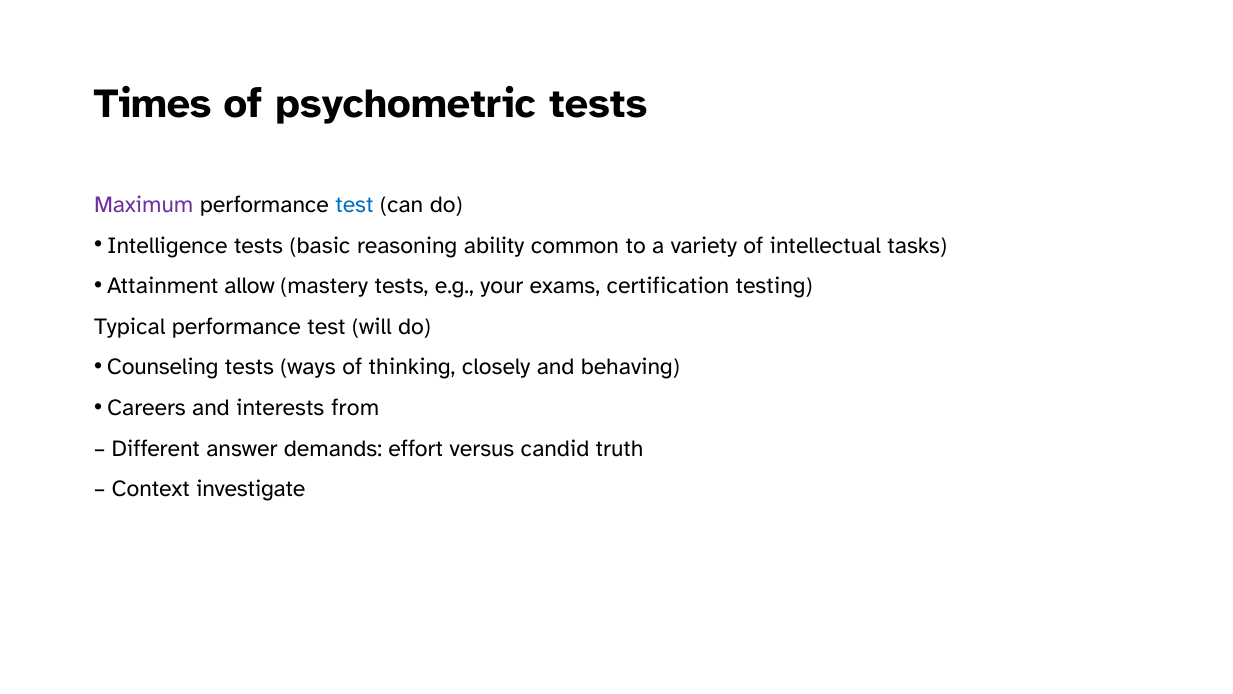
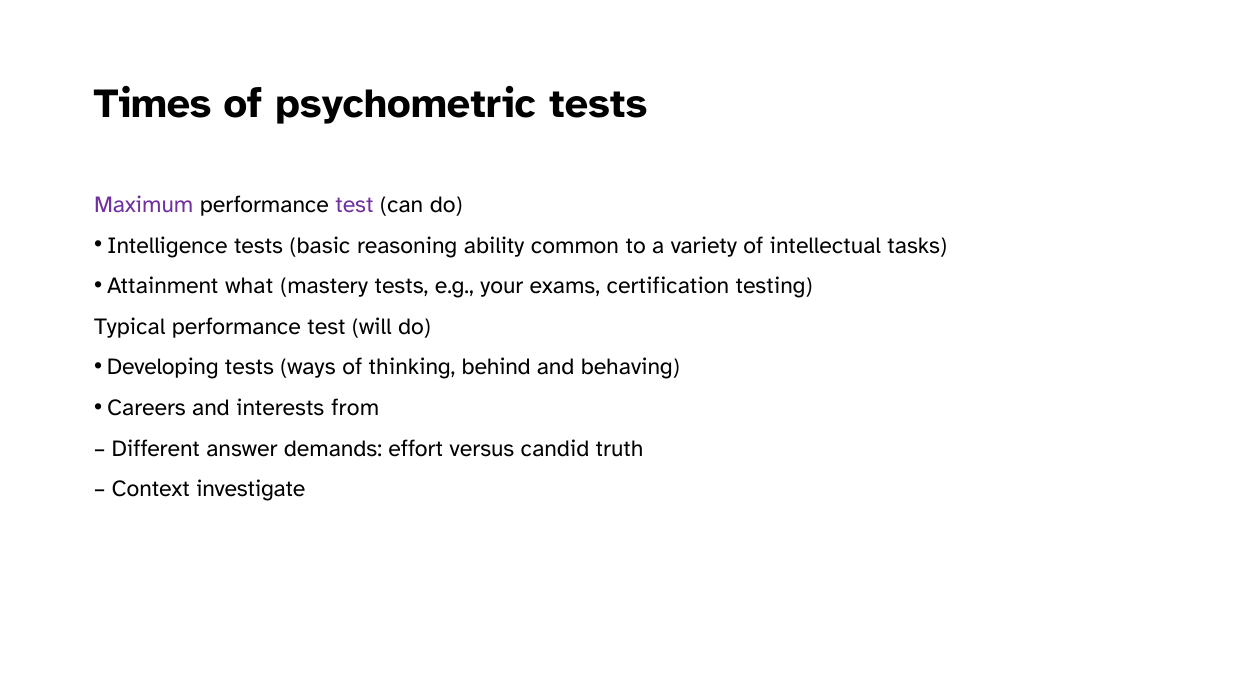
test colour: blue -> purple (354, 205)
allow: allow -> what (249, 286)
Counseling: Counseling -> Developing (163, 367)
closely: closely -> behind (496, 367)
